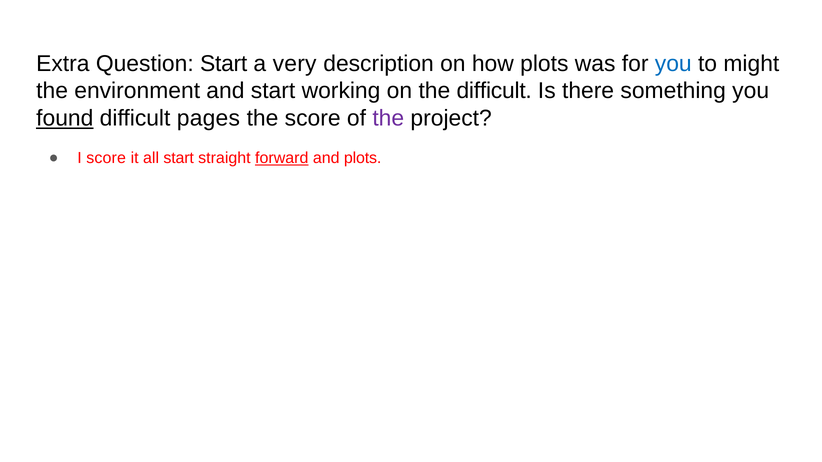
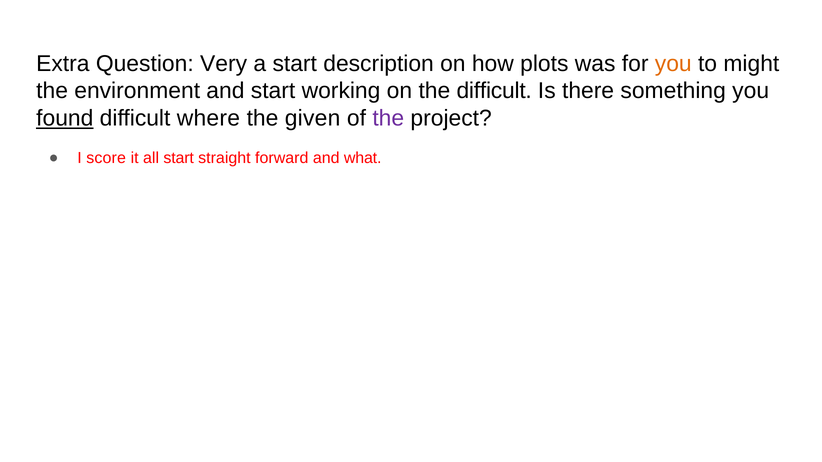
Question Start: Start -> Very (224, 64)
a very: very -> start (295, 64)
you colour: blue -> orange (673, 64)
pages: pages -> where (208, 118)
the score: score -> given (313, 118)
forward underline: present -> none (282, 158)
and plots: plots -> what (363, 158)
